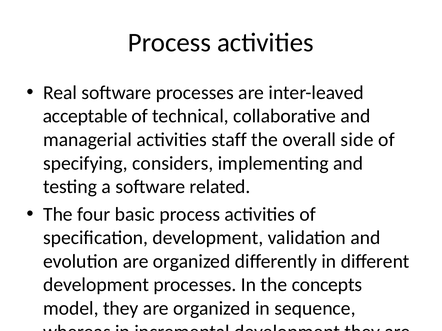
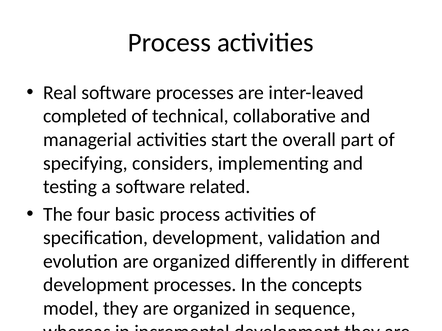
acceptable: acceptable -> completed (85, 116)
staff: staff -> start (229, 140)
side: side -> part (357, 140)
